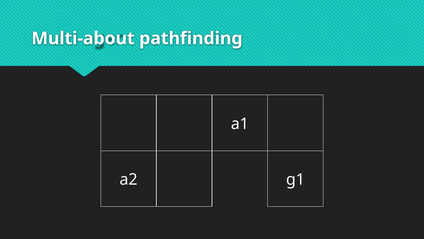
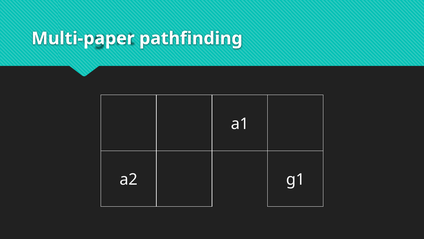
Multi-about: Multi-about -> Multi-paper (83, 38)
